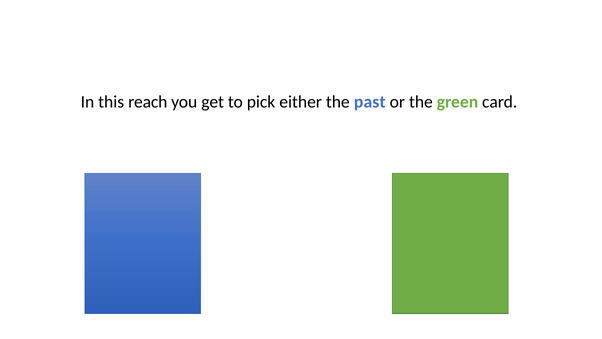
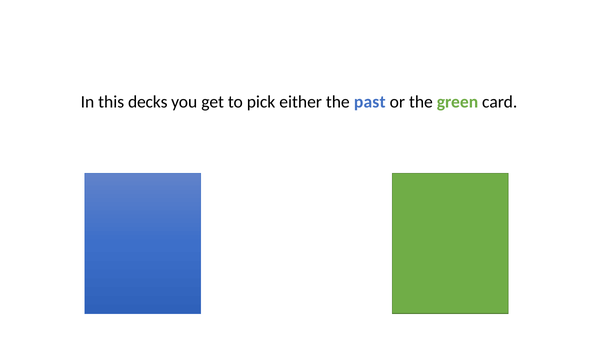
reach: reach -> decks (148, 102)
